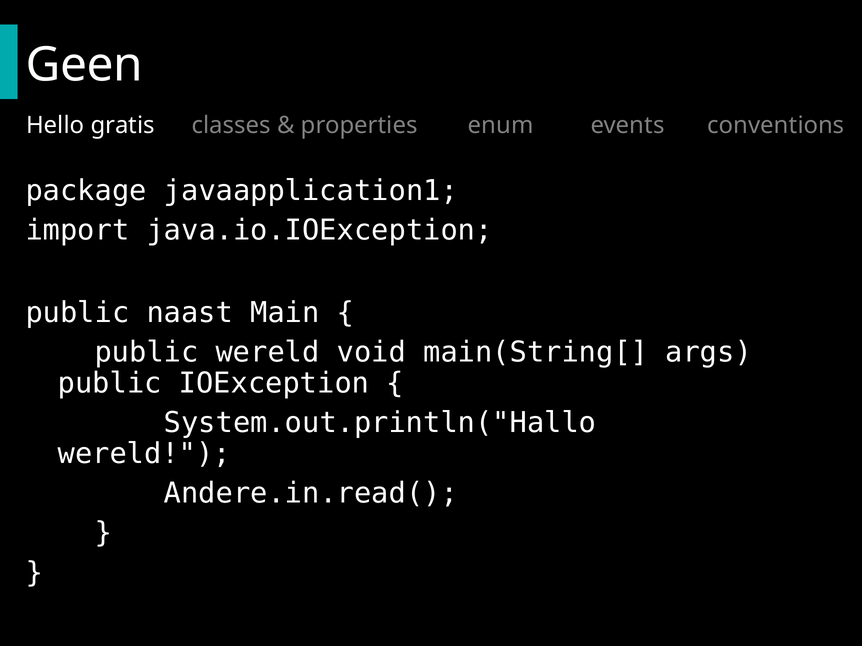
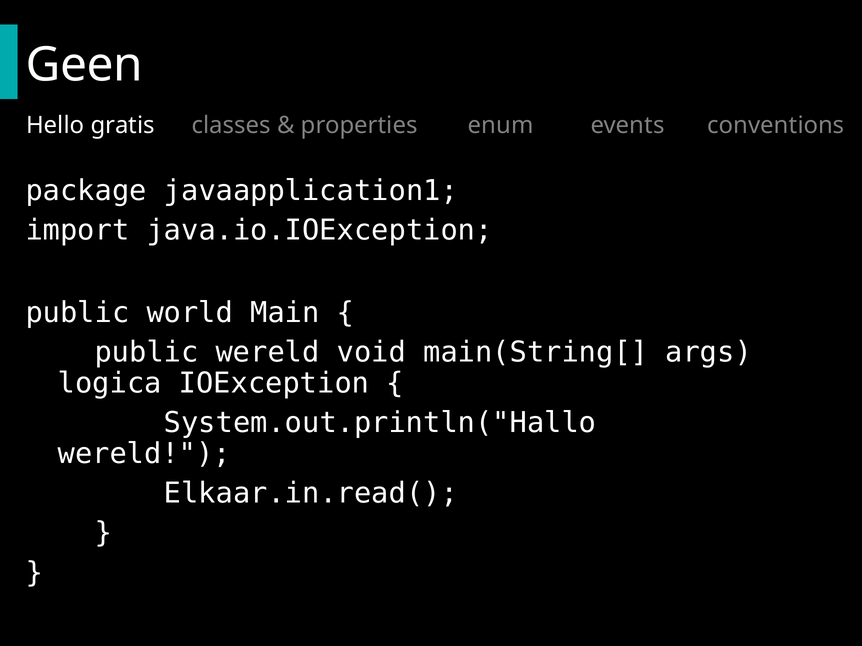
naast: naast -> world (190, 313)
public: public -> logica (110, 384)
Andere.in.read(: Andere.in.read( -> Elkaar.in.read( (311, 494)
